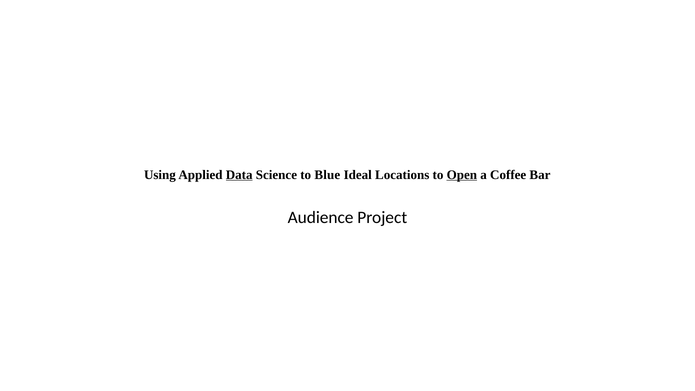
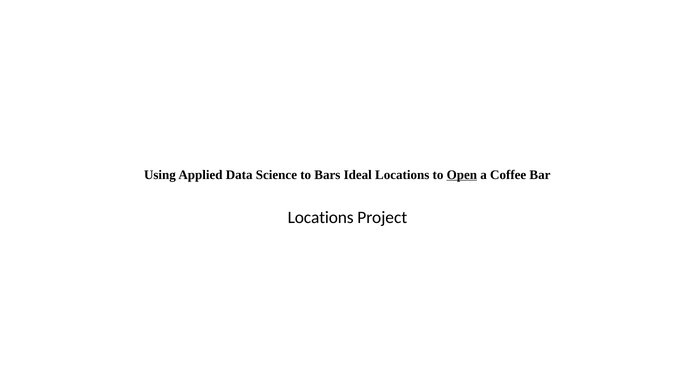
Data underline: present -> none (239, 175)
Blue: Blue -> Bars (327, 175)
Audience: Audience -> Locations (321, 217)
